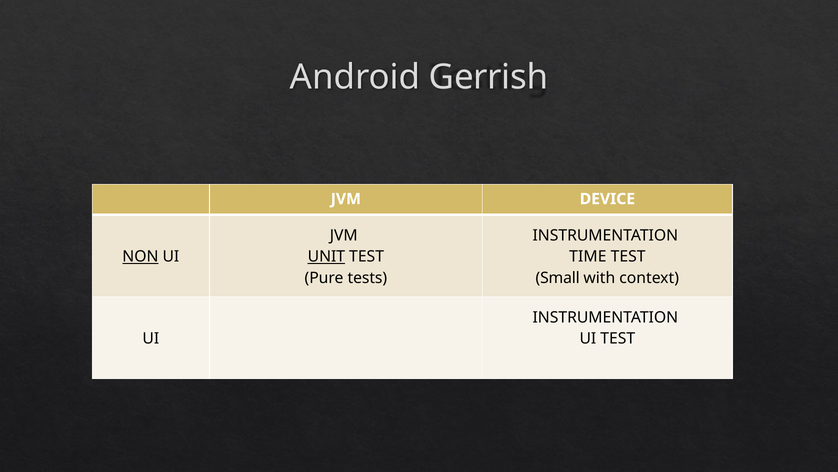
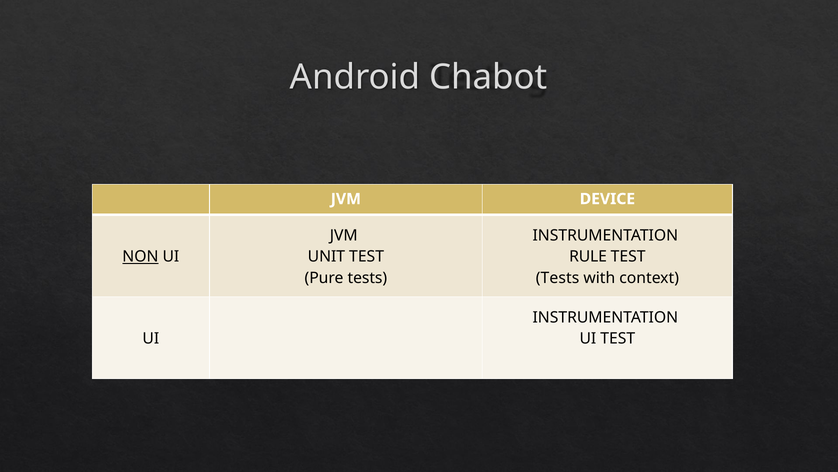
Gerrish: Gerrish -> Chabot (488, 77)
UNIT underline: present -> none (326, 256)
TIME: TIME -> RULE (588, 256)
Small: Small -> Tests (558, 278)
